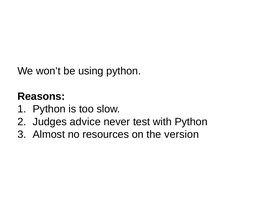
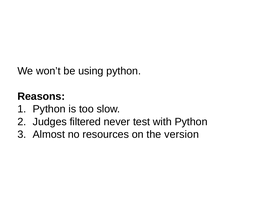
advice: advice -> filtered (85, 122)
